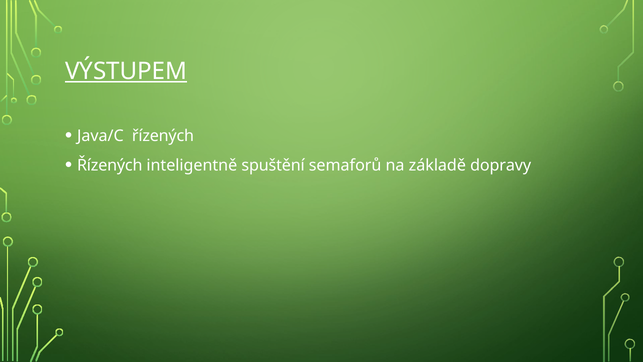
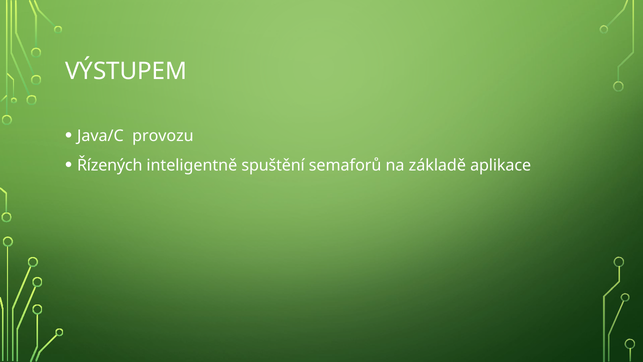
VÝSTUPEM underline: present -> none (126, 71)
Java/C řízených: řízených -> provozu (163, 136)
dopravy: dopravy -> aplikace (501, 166)
